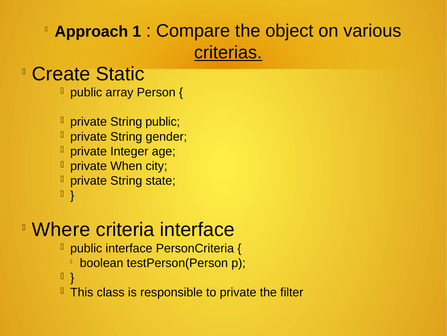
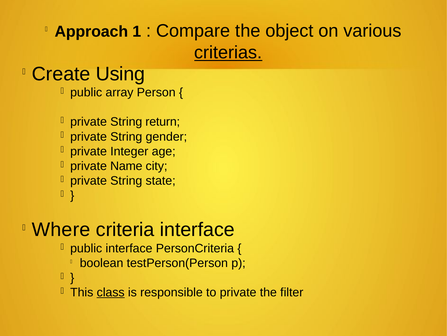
Static: Static -> Using (120, 74)
String public: public -> return (163, 122)
When: When -> Name (126, 166)
class underline: none -> present (111, 292)
